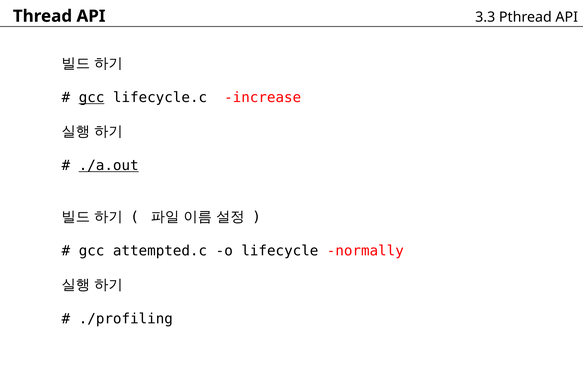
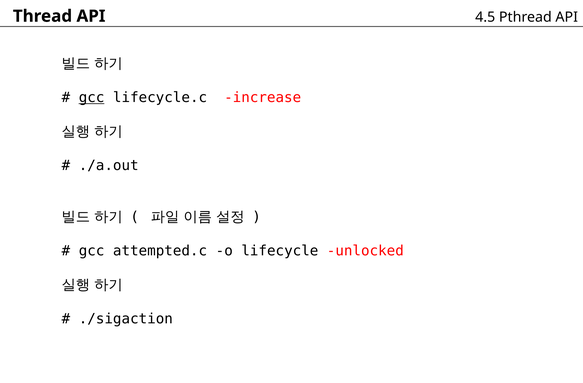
3.3: 3.3 -> 4.5 (485, 17)
./a.out underline: present -> none (109, 166)
normally: normally -> unlocked (365, 251)
./profiling: ./profiling -> ./sigaction (126, 319)
